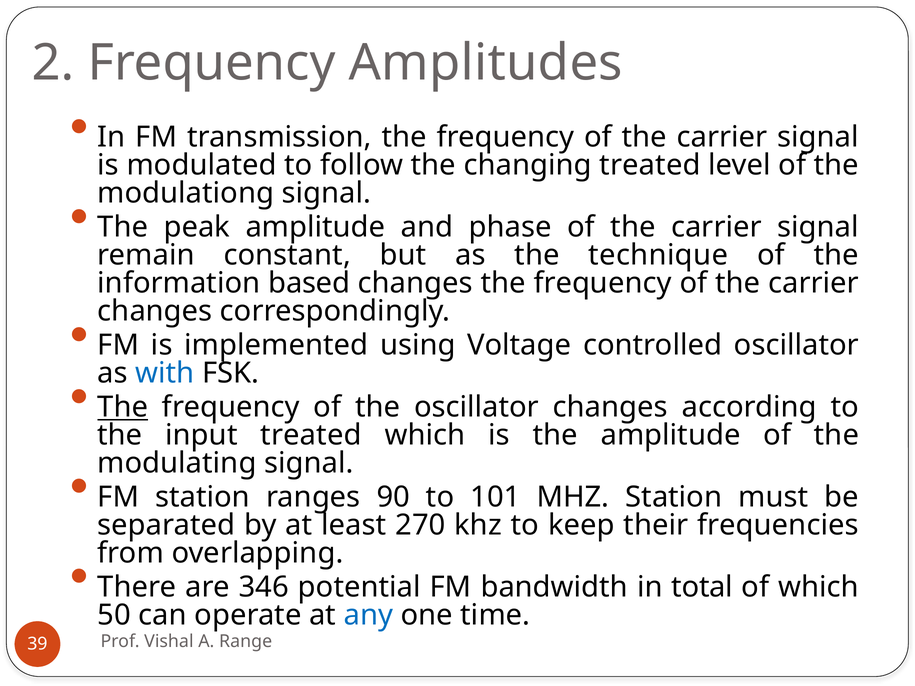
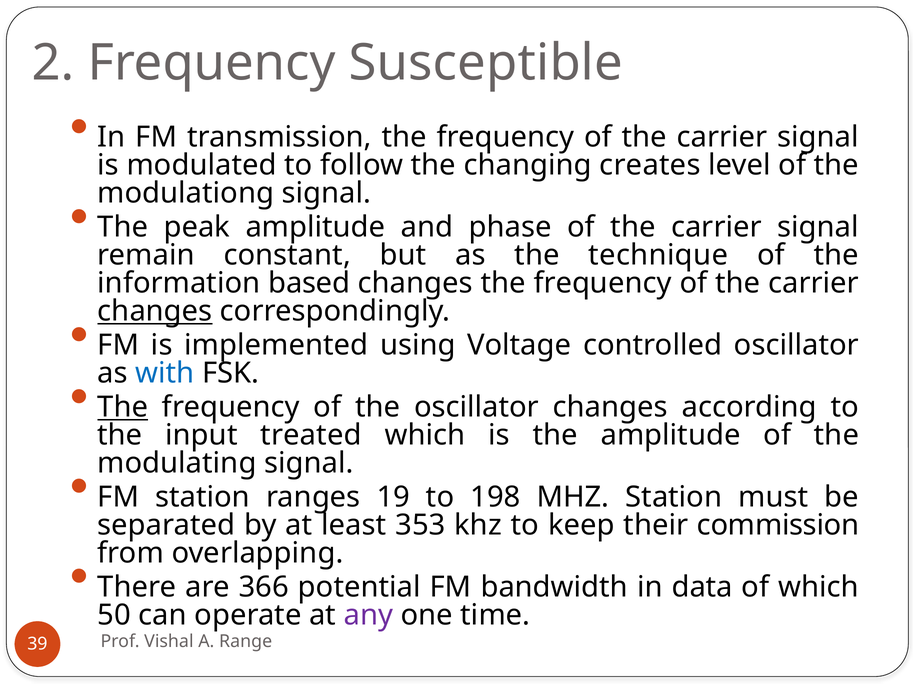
Amplitudes: Amplitudes -> Susceptible (486, 63)
changing treated: treated -> creates (650, 165)
changes underline: none -> present (155, 311)
90: 90 -> 19 (393, 497)
101: 101 -> 198 (495, 497)
270: 270 -> 353 (420, 525)
frequencies: frequencies -> commission (778, 525)
346: 346 -> 366 (264, 587)
total: total -> data (702, 587)
any colour: blue -> purple (368, 615)
